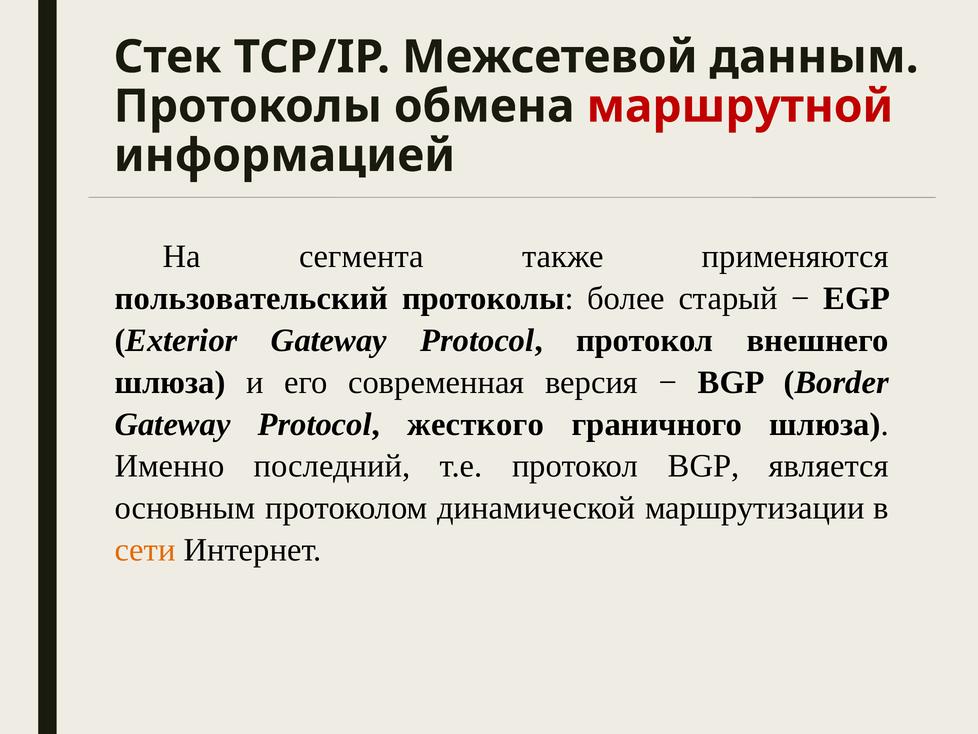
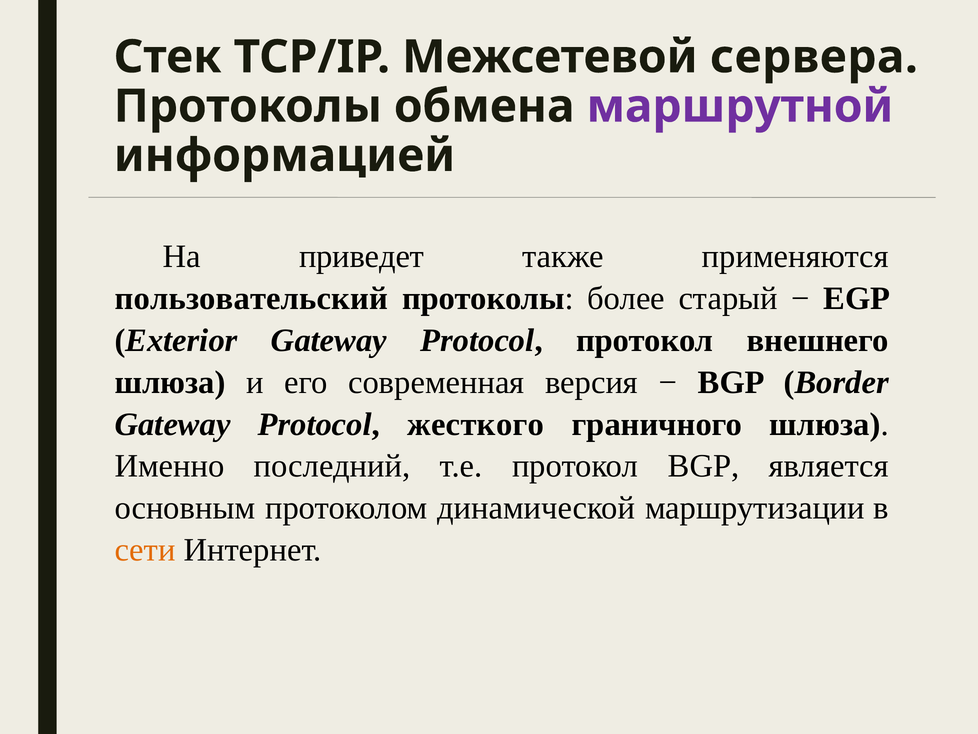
данным: данным -> сервера (814, 57)
маршрутной colour: red -> purple (740, 106)
сегмента: сегмента -> приведет (362, 257)
